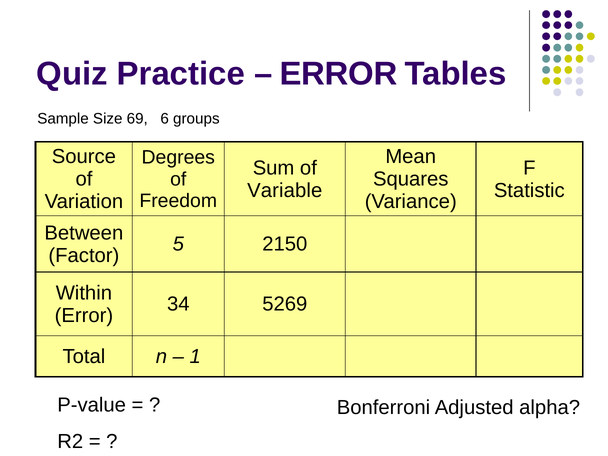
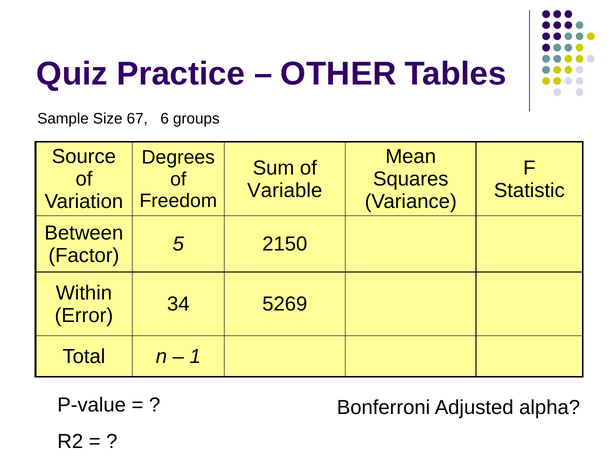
ERROR: ERROR -> OTHER (338, 74)
69: 69 -> 67 (137, 119)
